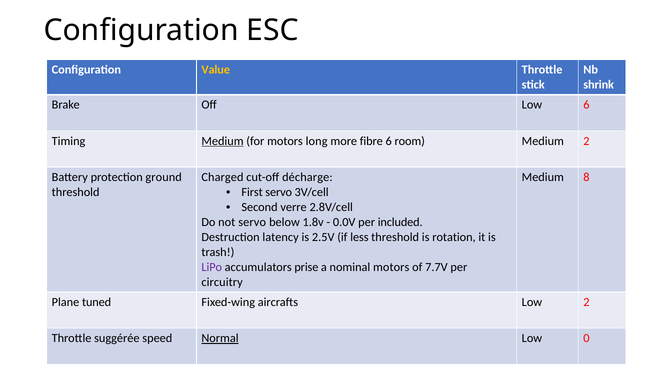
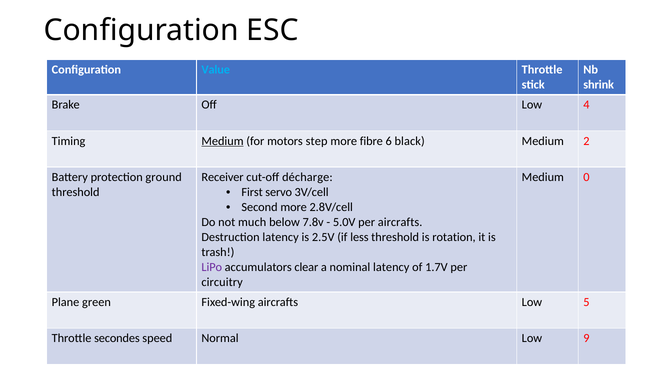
Value colour: yellow -> light blue (216, 70)
Low 6: 6 -> 4 (586, 105)
long: long -> step (317, 141)
room: room -> black (410, 141)
Charged: Charged -> Receiver (223, 177)
8: 8 -> 0 (586, 177)
Second verre: verre -> more (294, 207)
not servo: servo -> much (252, 222)
1.8v: 1.8v -> 7.8v (313, 222)
0.0V: 0.0V -> 5.0V (344, 222)
per included: included -> aircrafts (400, 222)
prise: prise -> clear (306, 267)
nominal motors: motors -> latency (391, 267)
7.7V: 7.7V -> 1.7V (436, 267)
tuned: tuned -> green (97, 302)
Low 2: 2 -> 5 (586, 302)
suggérée: suggérée -> secondes (117, 338)
Normal underline: present -> none (220, 338)
0: 0 -> 9 (586, 338)
